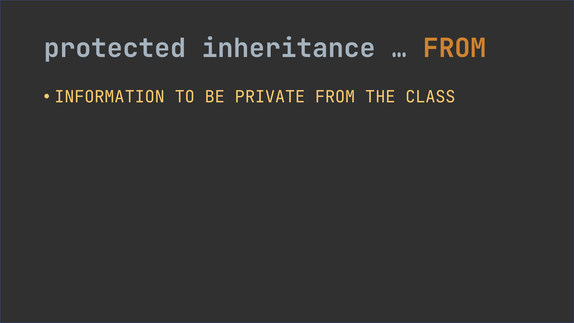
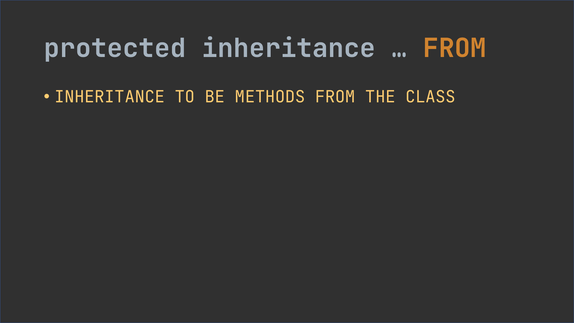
INFORMATION: INFORMATION -> INHERITANCE (110, 97)
PRIVATE: PRIVATE -> METHODS (270, 97)
